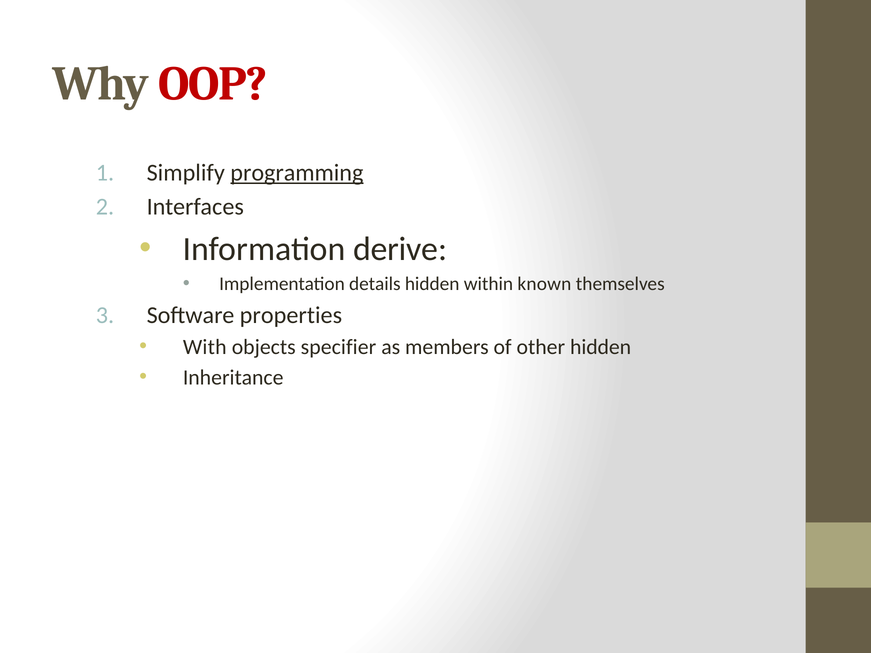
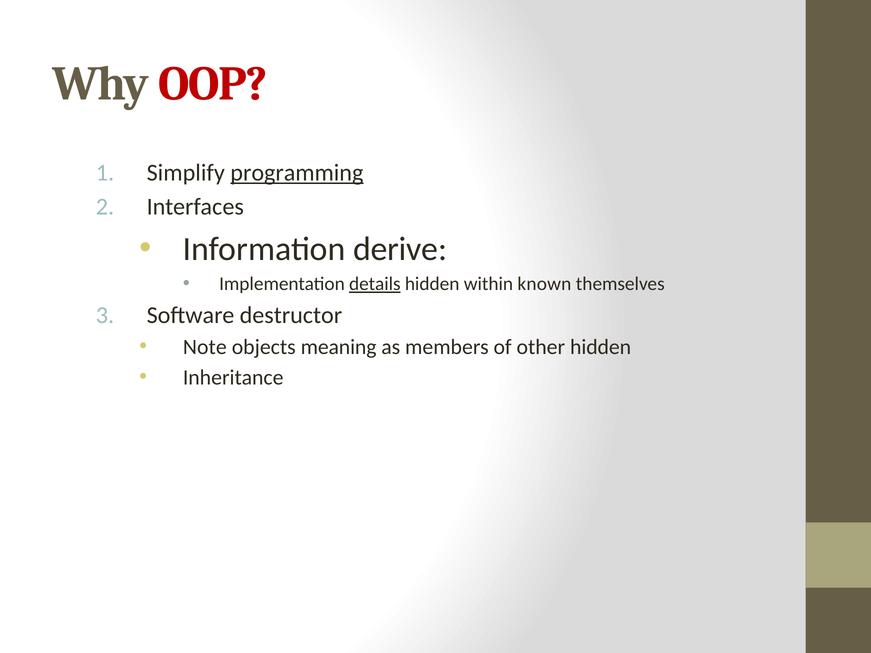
details underline: none -> present (375, 284)
properties: properties -> destructor (291, 315)
With: With -> Note (205, 347)
specifier: specifier -> meaning (339, 347)
